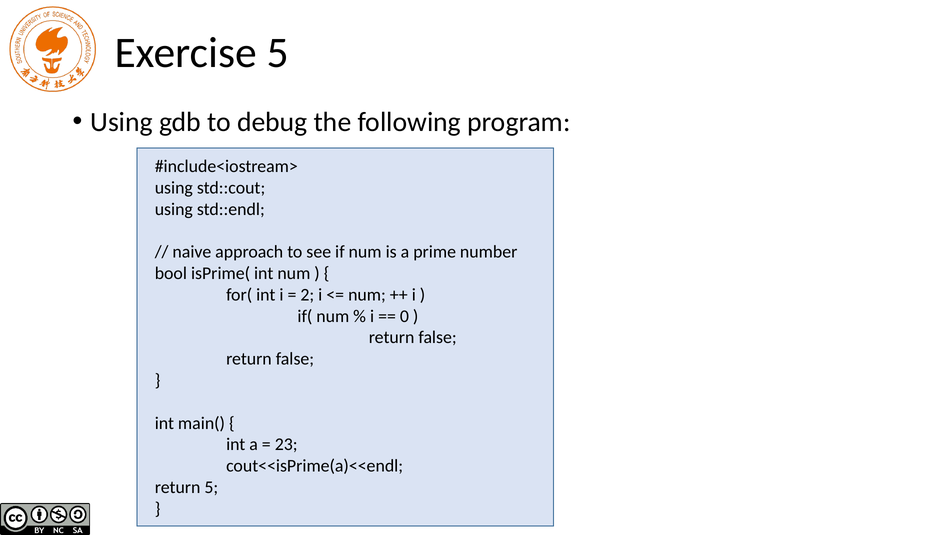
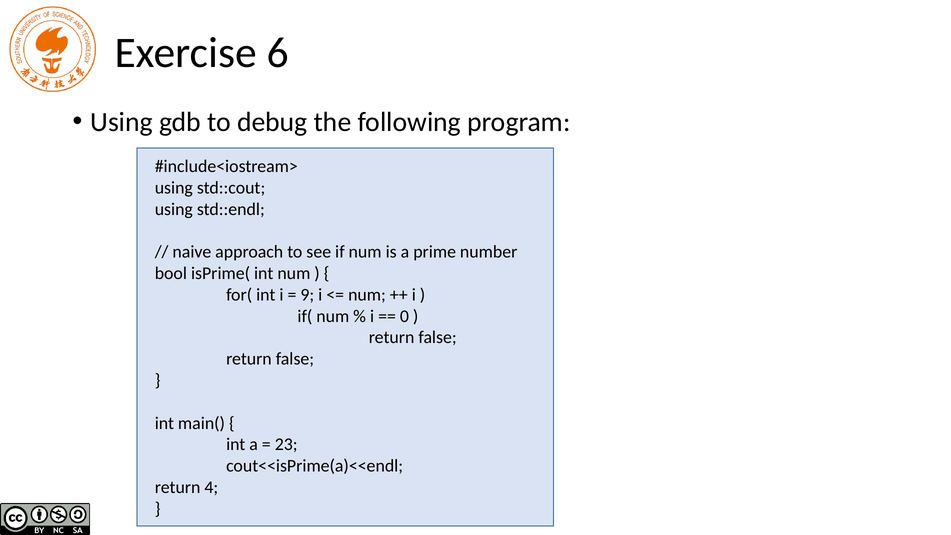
Exercise 5: 5 -> 6 (278, 53)
2: 2 -> 9 (307, 295)
return 5: 5 -> 4 (211, 487)
